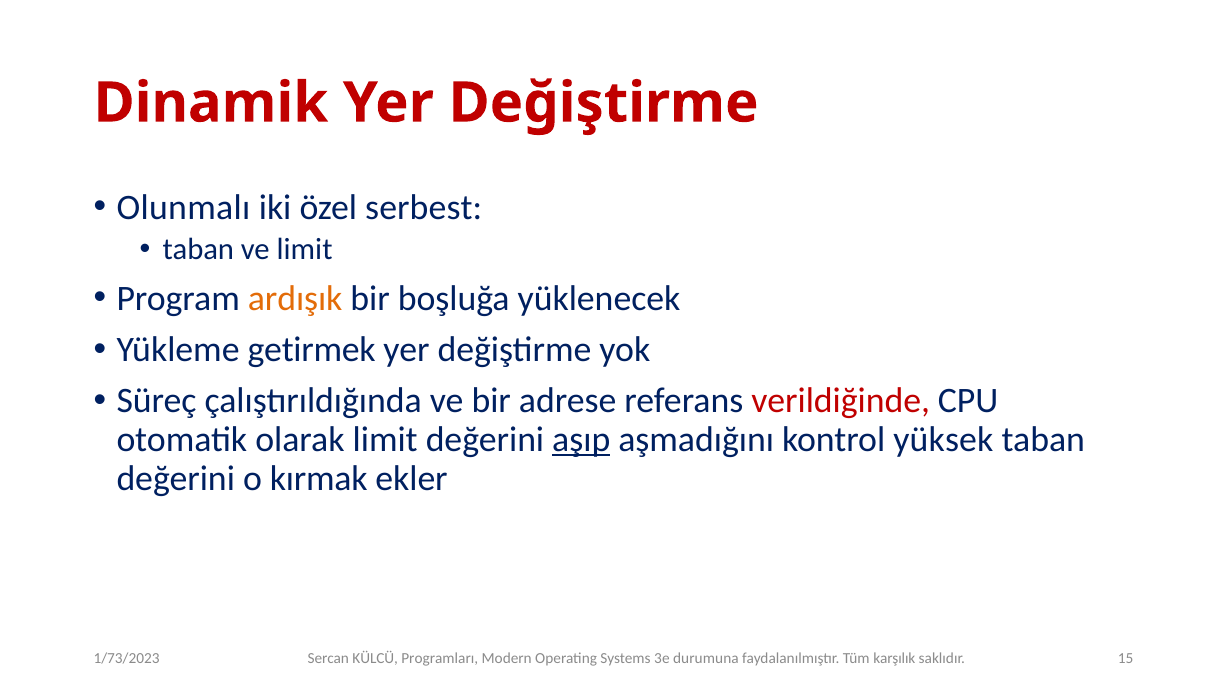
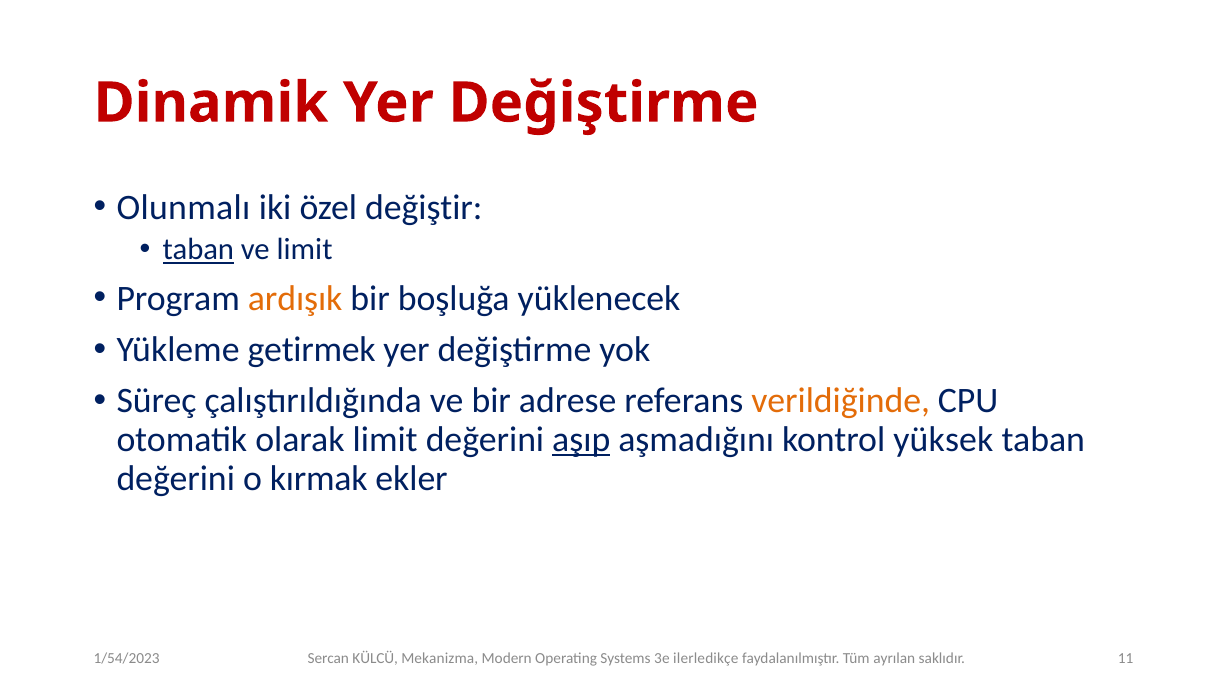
serbest: serbest -> değiştir (424, 207)
taban underline: none -> present (198, 250)
verildiğinde colour: red -> orange (841, 401)
Programları: Programları -> Mekanizma (440, 659)
durumuna: durumuna -> ilerledikçe (706, 659)
karşılık: karşılık -> ayrılan (894, 659)
15: 15 -> 11 (1126, 659)
1/73/2023: 1/73/2023 -> 1/54/2023 (127, 659)
